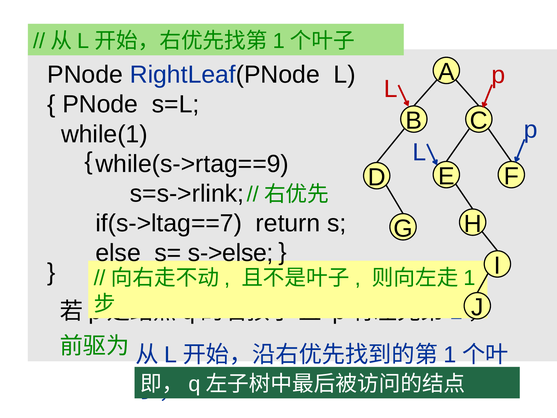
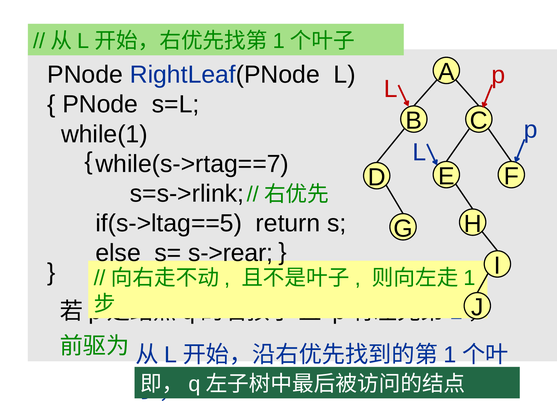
while(s->rtag==9: while(s->rtag==9 -> while(s->rtag==7 (192, 164)
if(s->ltag==7: if(s->ltag==7 -> if(s->ltag==5 (169, 223)
s->else: s->else -> s->rear (231, 253)
